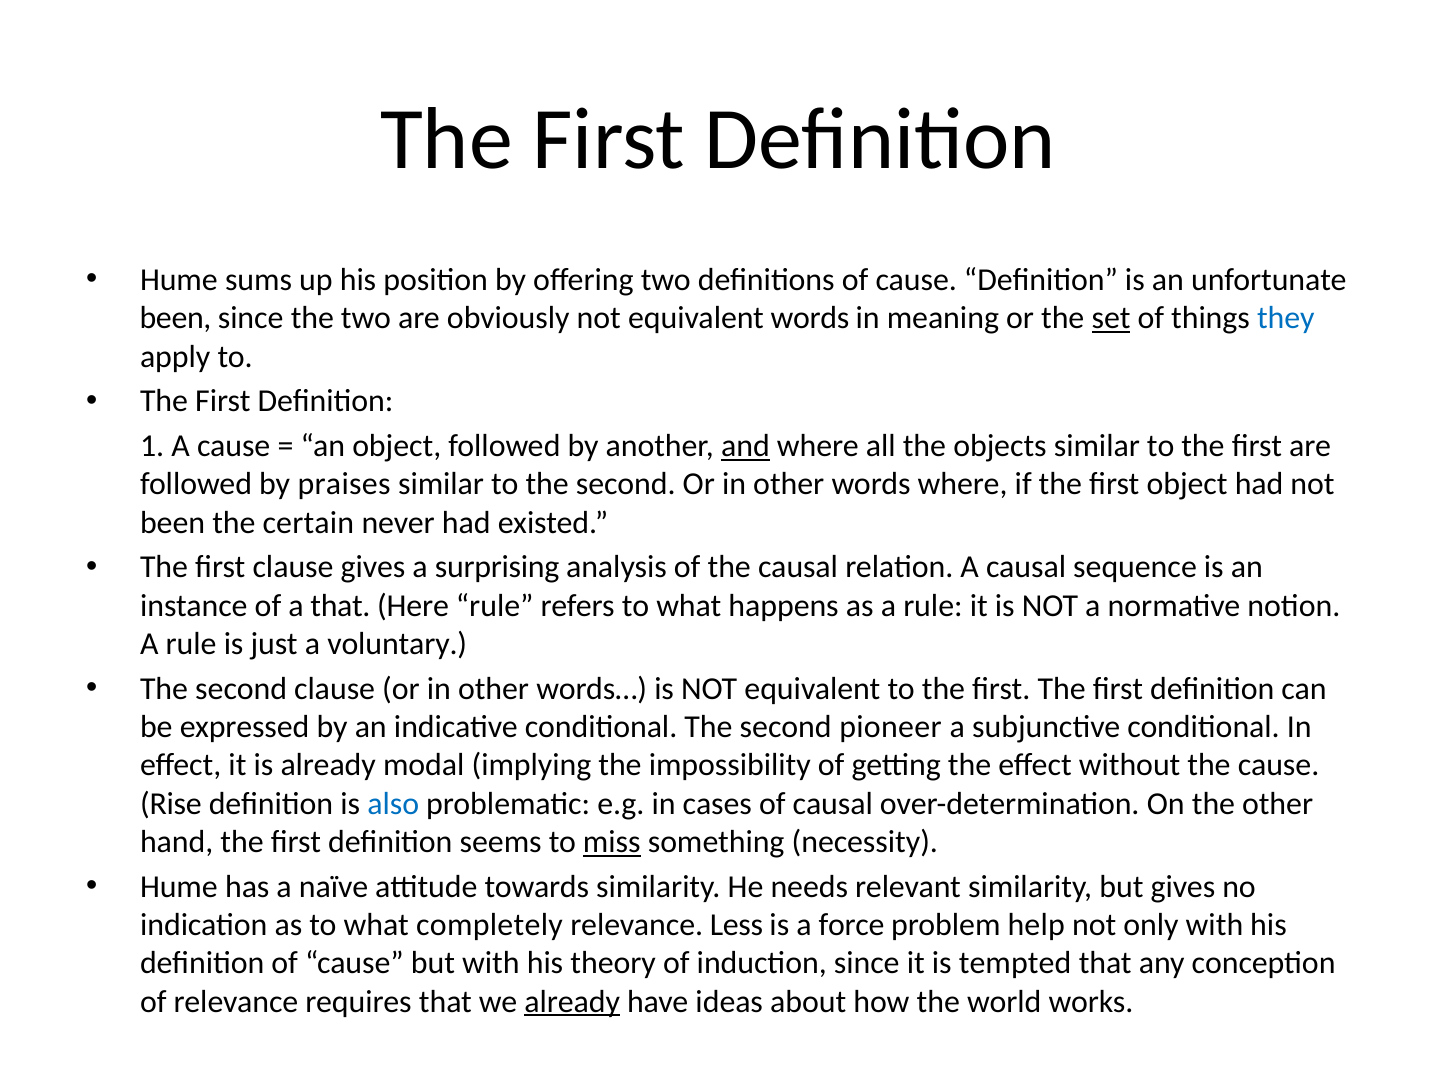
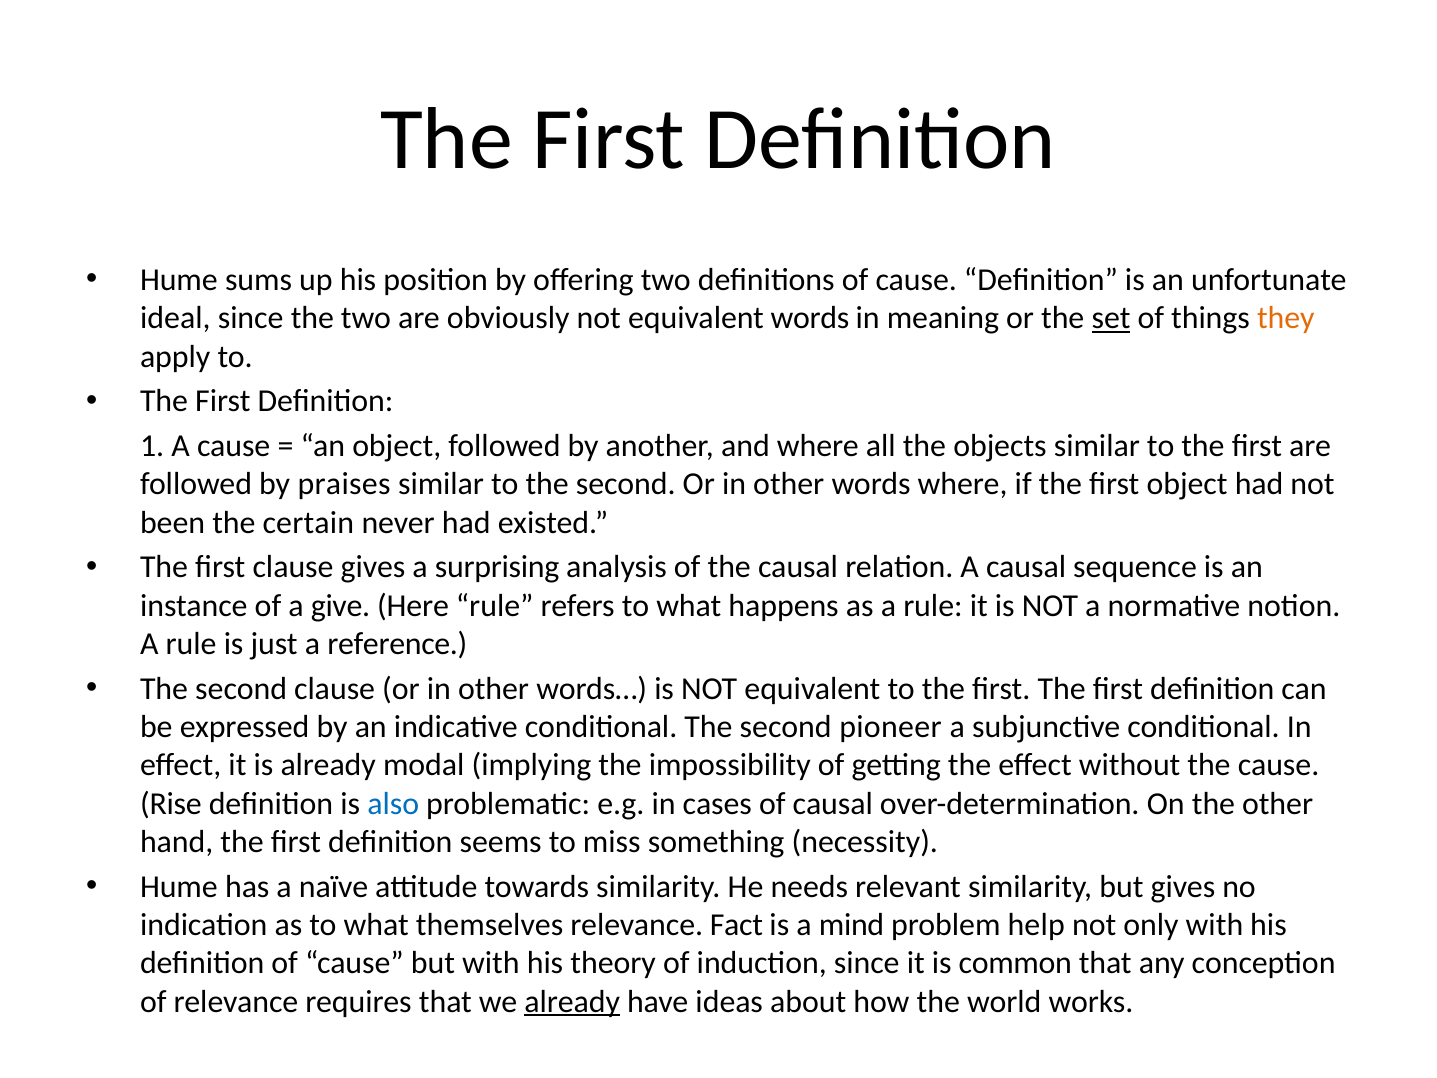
been: been -> ideal (175, 318)
they colour: blue -> orange (1286, 318)
and underline: present -> none (745, 446)
a that: that -> give (340, 606)
voluntary: voluntary -> reference (397, 644)
miss underline: present -> none (612, 842)
completely: completely -> themselves (490, 925)
Less: Less -> Fact (736, 925)
force: force -> mind (852, 925)
tempted: tempted -> common (1015, 963)
